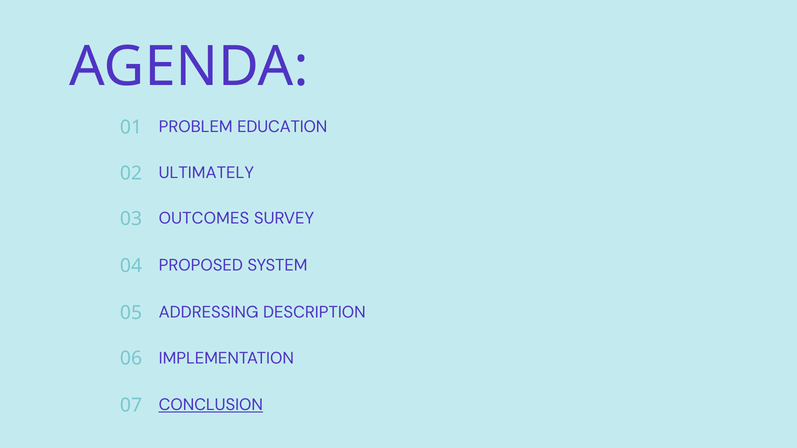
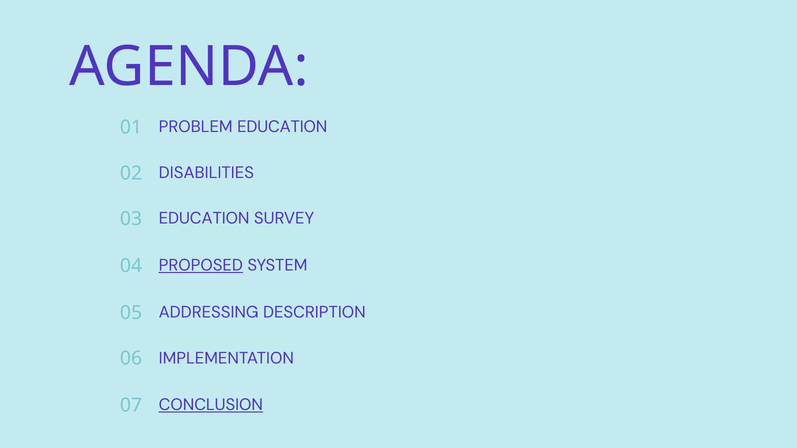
ULTIMATELY: ULTIMATELY -> DISABILITIES (206, 173)
03 OUTCOMES: OUTCOMES -> EDUCATION (204, 218)
PROPOSED underline: none -> present (201, 266)
